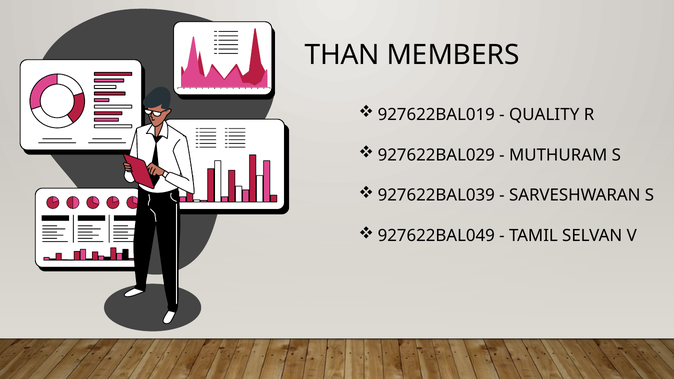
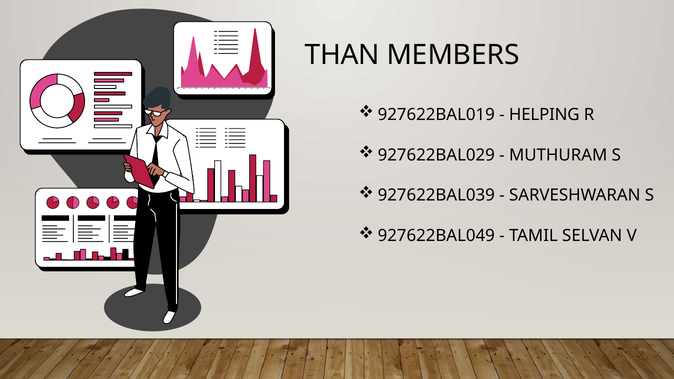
QUALITY: QUALITY -> HELPING (544, 115)
